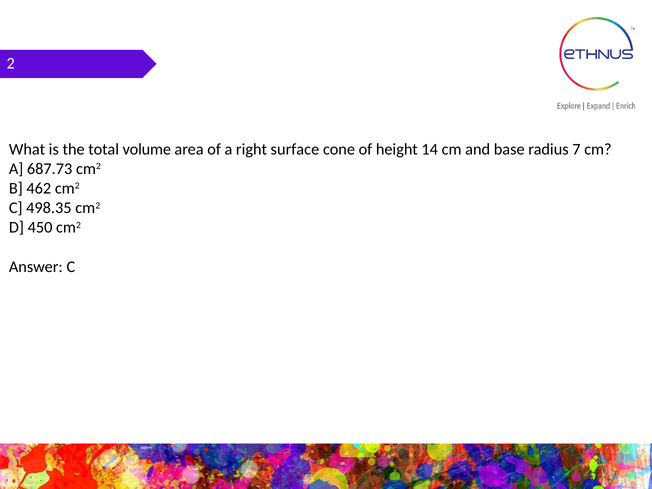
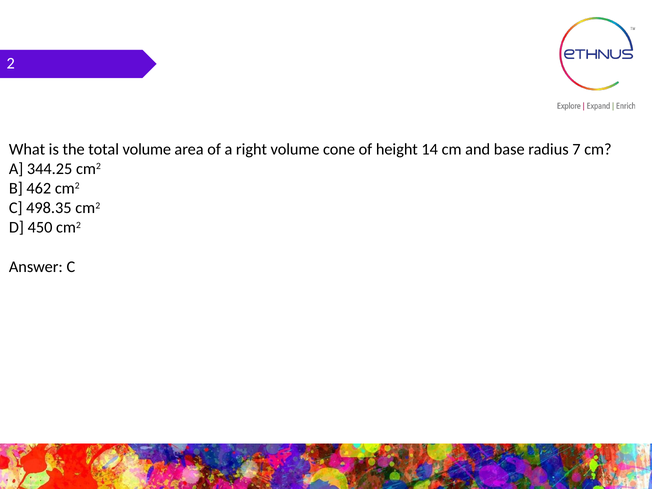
right surface: surface -> volume (295, 149)
687.73: 687.73 -> 344.25 (50, 169)
